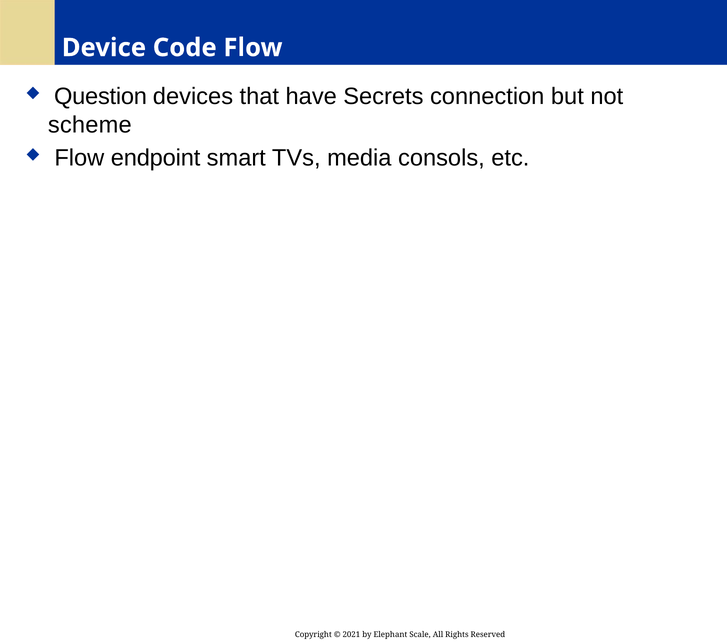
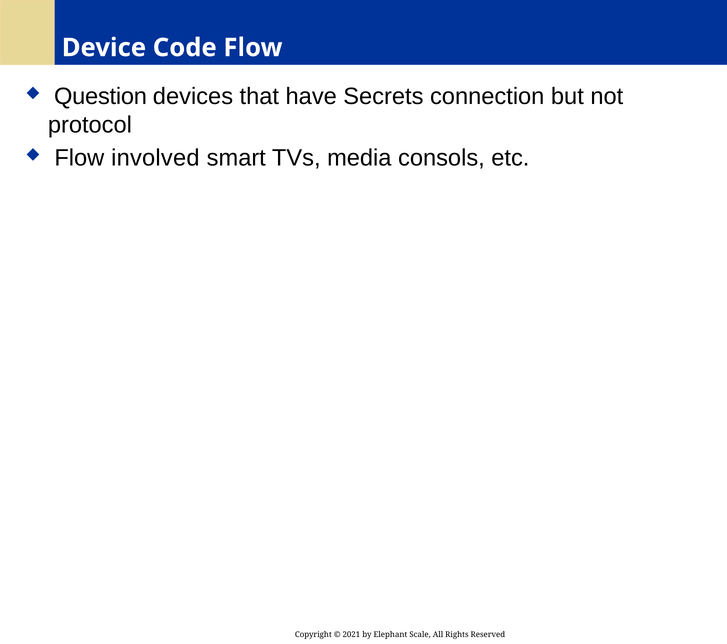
scheme: scheme -> protocol (90, 125)
endpoint: endpoint -> involved (155, 158)
